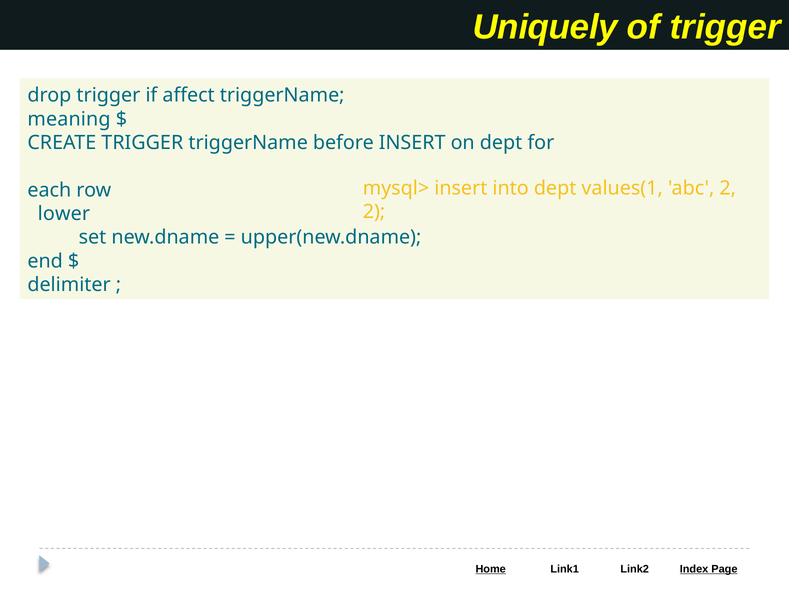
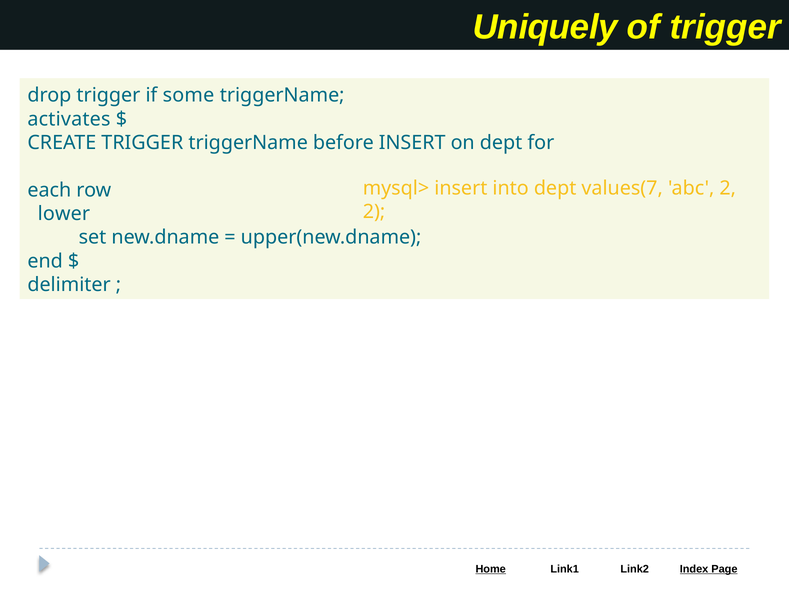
affect: affect -> some (188, 95)
meaning: meaning -> activates (69, 119)
values(1: values(1 -> values(7 (622, 188)
